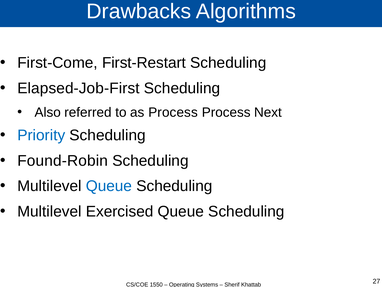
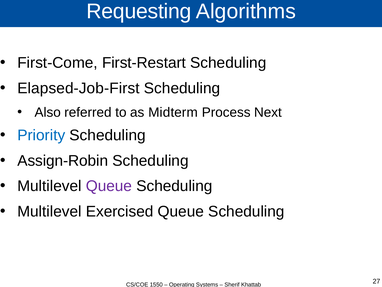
Drawbacks: Drawbacks -> Requesting (139, 11)
as Process: Process -> Midterm (173, 112)
Found-Robin: Found-Robin -> Assign-Robin (63, 160)
Queue colour: blue -> purple (109, 186)
